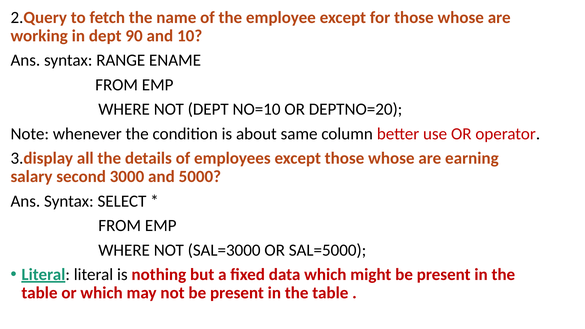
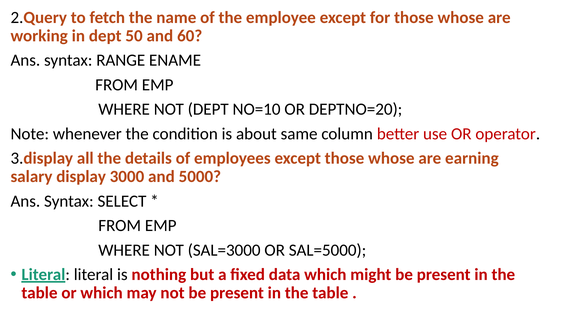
90: 90 -> 50 (134, 36)
10: 10 -> 60 (190, 36)
second: second -> display (81, 177)
